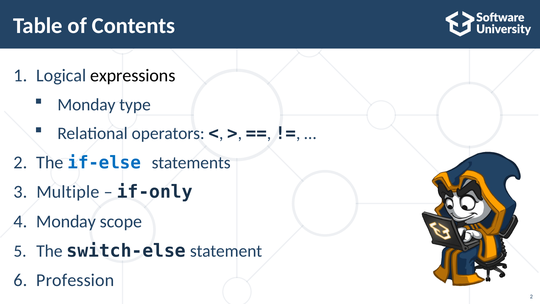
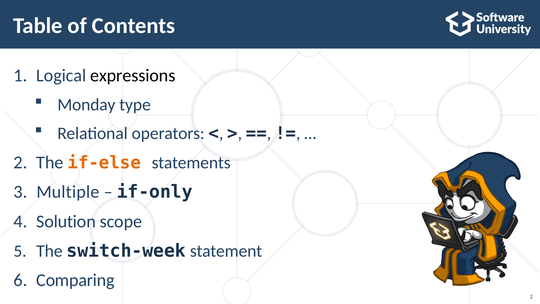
if-else colour: blue -> orange (104, 163)
Monday: Monday -> Solution (66, 221)
switch-else: switch-else -> switch-week (126, 251)
Profession: Profession -> Comparing (75, 280)
